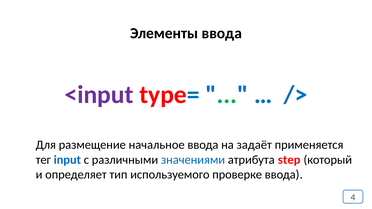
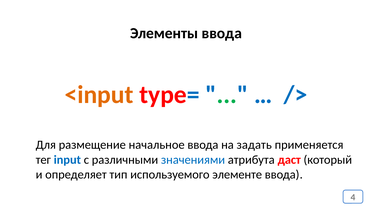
<input colour: purple -> orange (99, 95)
задаёт: задаёт -> задать (254, 145)
step: step -> даст (289, 160)
проверке: проверке -> элементе (237, 175)
